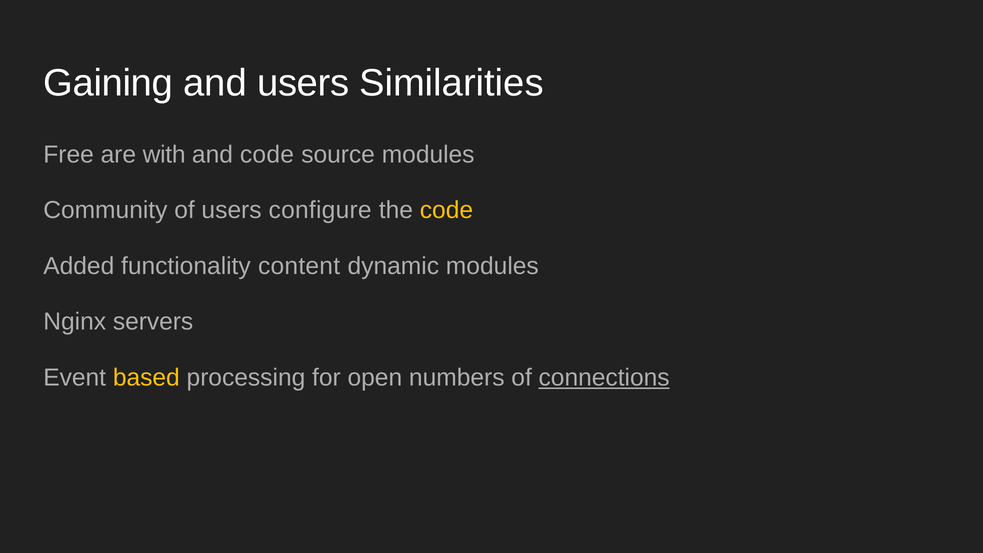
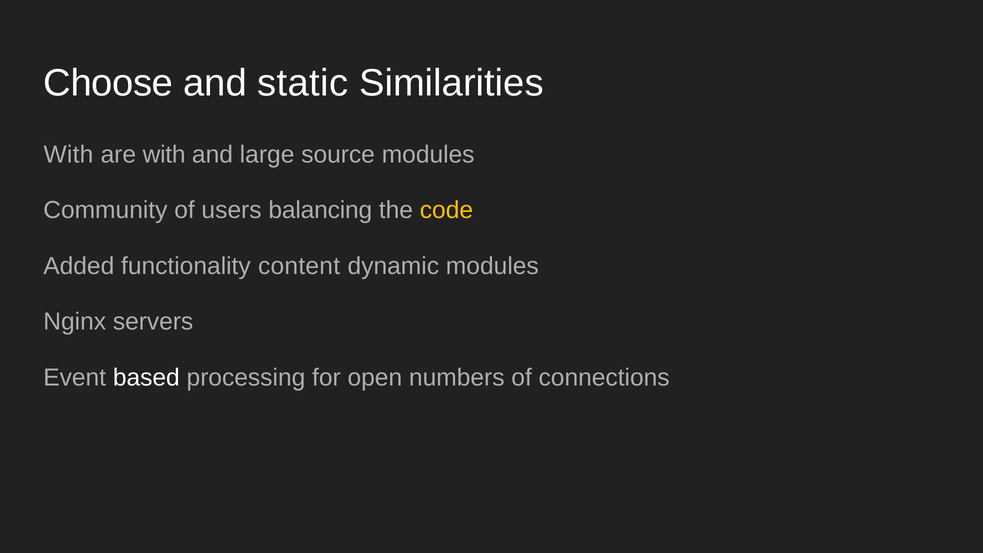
Gaining: Gaining -> Choose (108, 83)
and users: users -> static (303, 83)
Free: Free -> With (68, 155)
and code: code -> large (267, 155)
configure: configure -> balancing (320, 210)
based colour: yellow -> white (146, 378)
connections underline: present -> none (604, 378)
